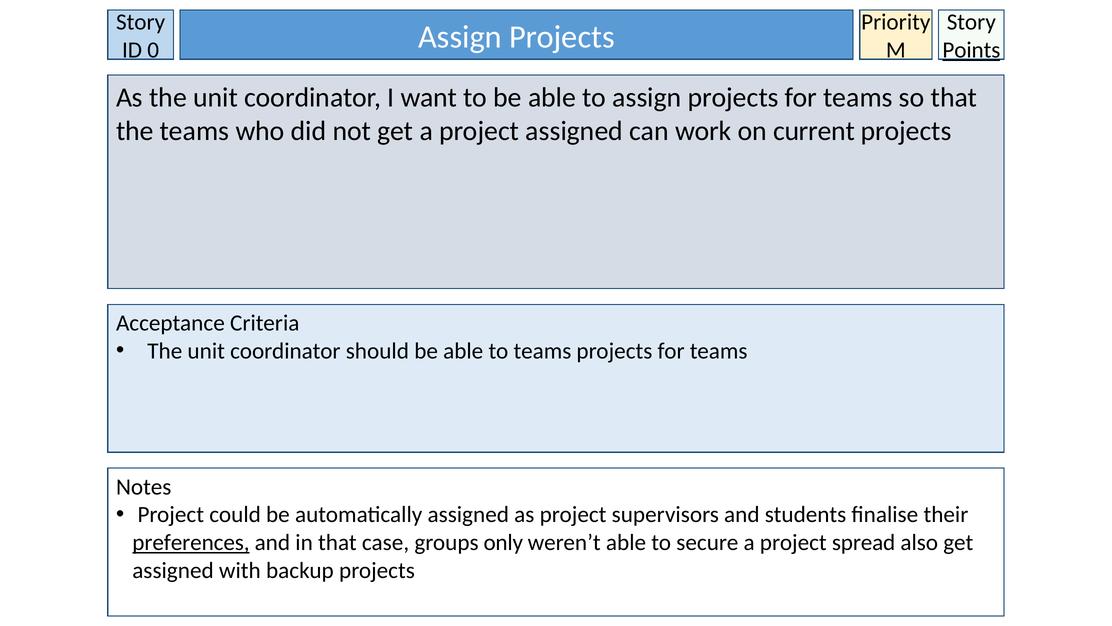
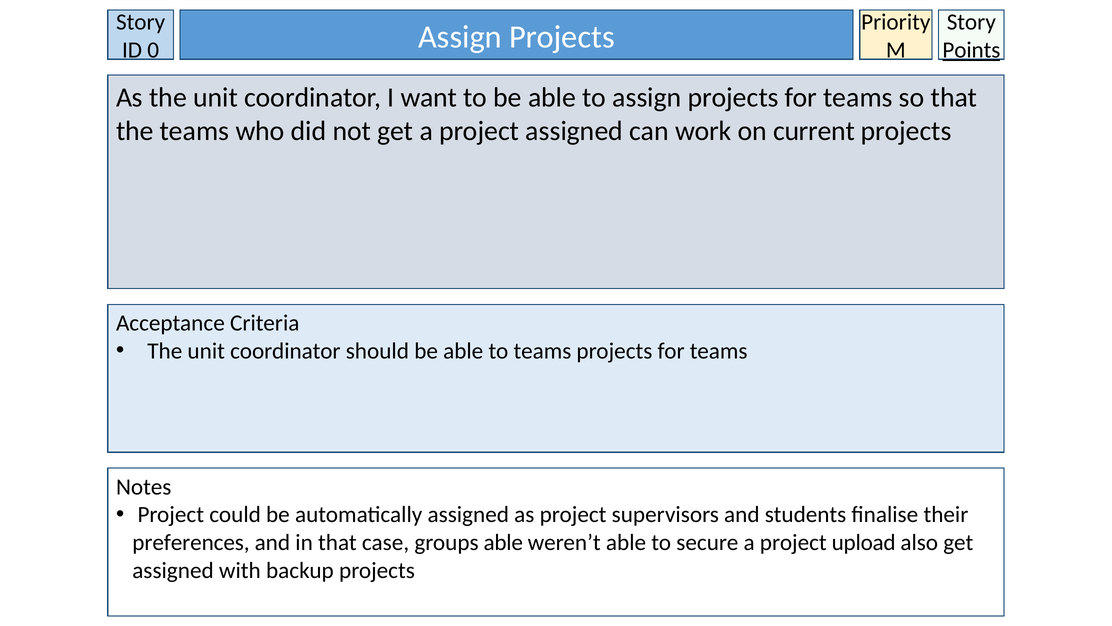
preferences underline: present -> none (191, 542)
groups only: only -> able (503, 542)
spread: spread -> upload (864, 542)
